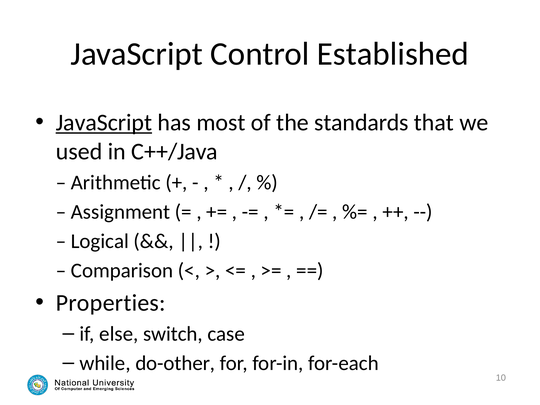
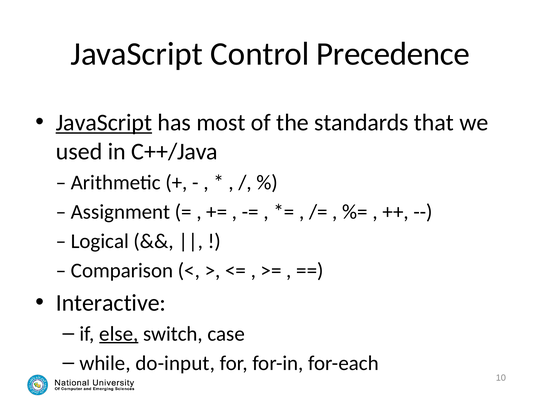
Established: Established -> Precedence (393, 54)
Properties: Properties -> Interactive (111, 303)
else underline: none -> present (119, 334)
do-other: do-other -> do-input (175, 363)
